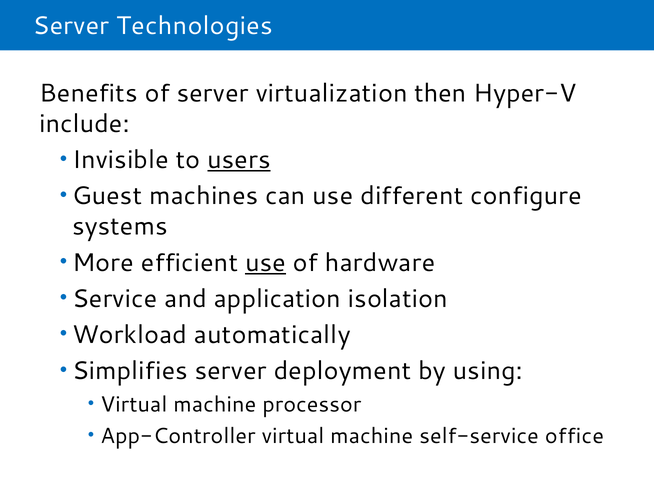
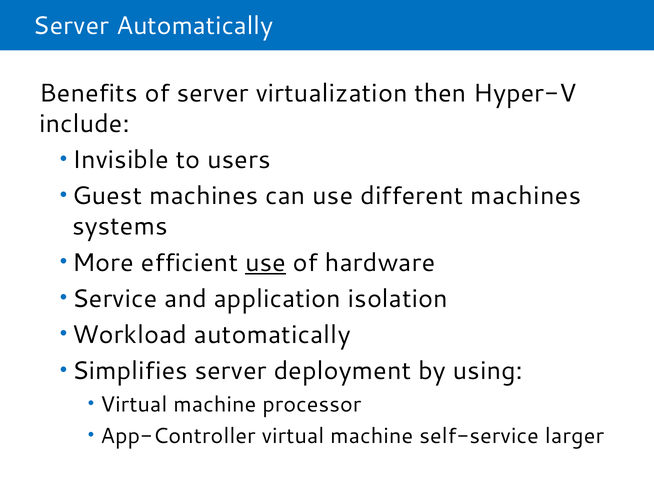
Server Technologies: Technologies -> Automatically (195, 26)
users underline: present -> none (239, 160)
different configure: configure -> machines (526, 196)
office: office -> larger (574, 436)
